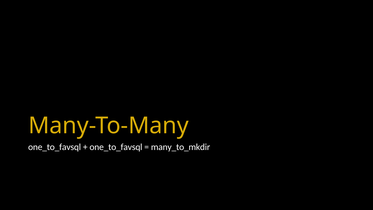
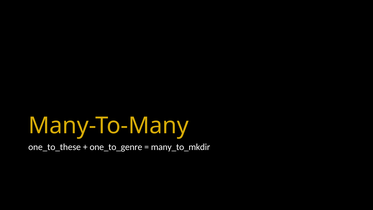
one_to_favsql: one_to_favsql -> one_to_these (55, 147)
one_to_favsql: one_to_favsql -> one_to_genre (116, 147)
